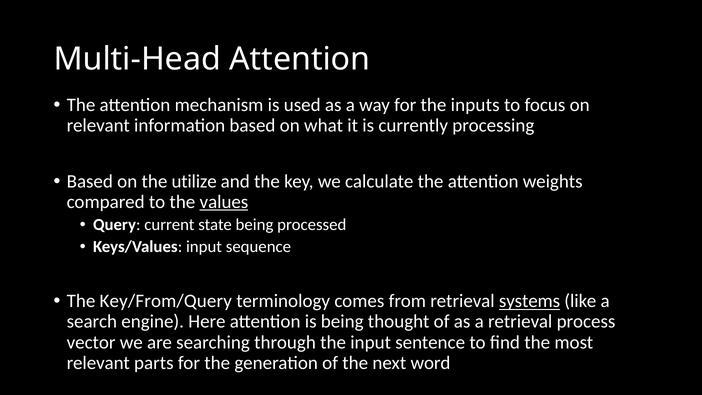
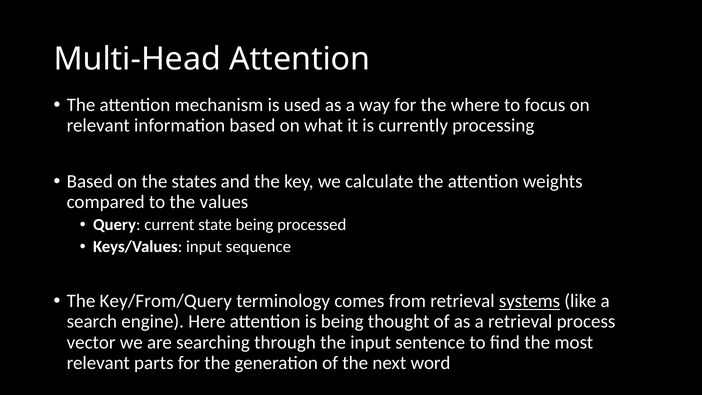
inputs: inputs -> where (475, 105)
utilize: utilize -> states (194, 181)
values underline: present -> none (224, 202)
